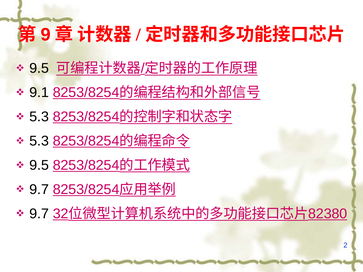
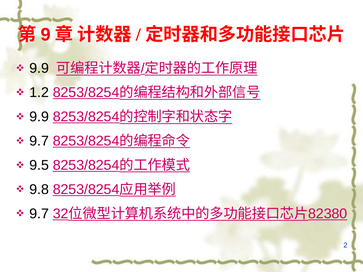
9.5: 9.5 -> 9.9 (39, 68)
9.1: 9.1 -> 1.2 (39, 93)
5.3: 5.3 -> 9.9 (39, 117)
5.3: 5.3 -> 9.7 (39, 141)
9.7: 9.7 -> 9.8 (39, 190)
